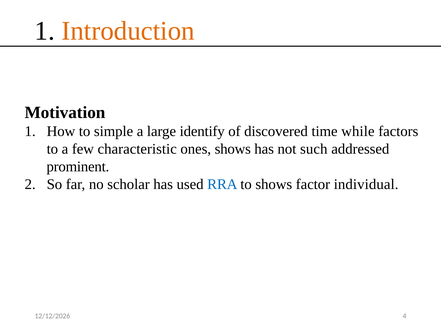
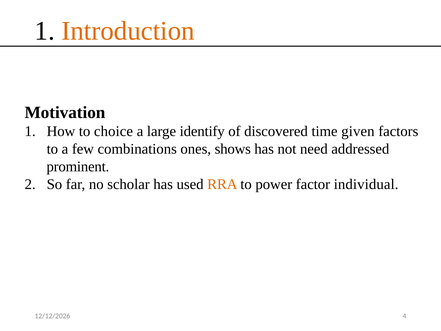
simple: simple -> choice (113, 131)
while: while -> given (358, 131)
characteristic: characteristic -> combinations (137, 149)
such: such -> need (314, 149)
RRA colour: blue -> orange (222, 184)
to shows: shows -> power (274, 184)
